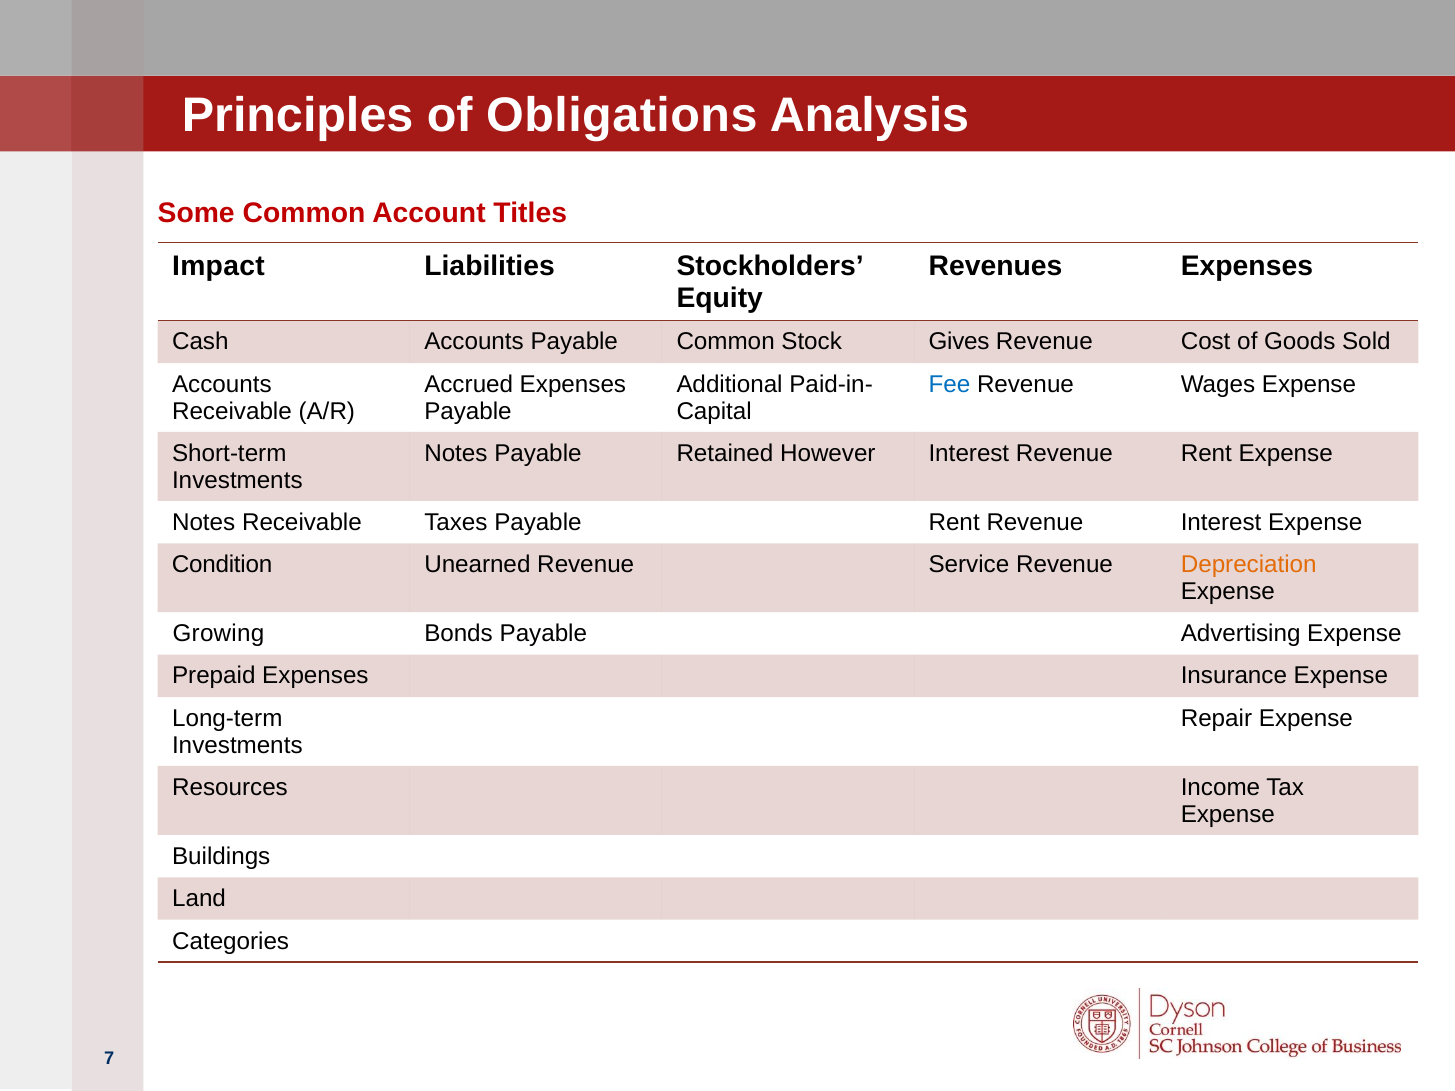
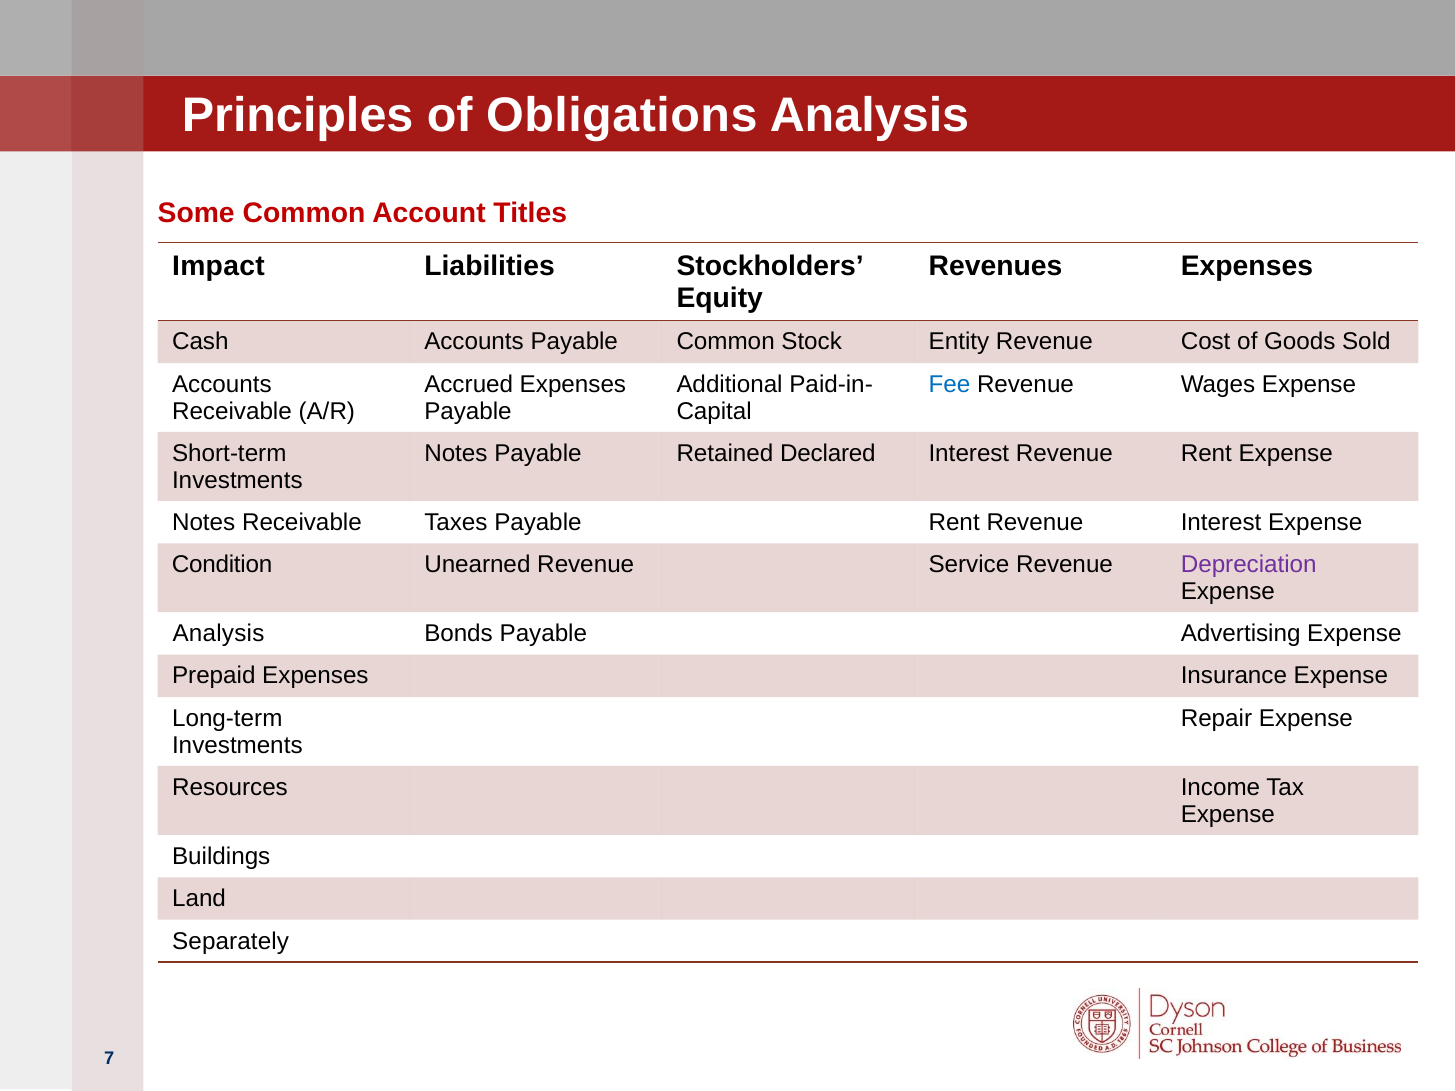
Gives: Gives -> Entity (959, 342)
However: However -> Declared (828, 453)
Depreciation colour: orange -> purple (1249, 565)
Growing: Growing -> Analysis (218, 634)
Categories: Categories -> Separately (231, 941)
